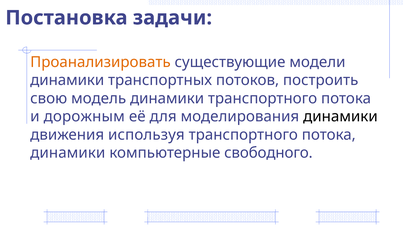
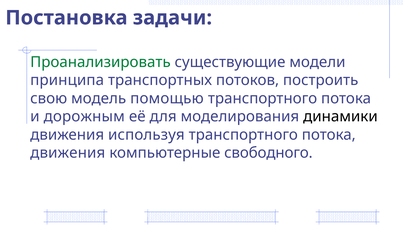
Проанализировать colour: orange -> green (100, 62)
динамики: динамики -> принципа (67, 80)
модель динамики: динамики -> помощью (167, 98)
динамики: динамики -> движения (68, 153)
